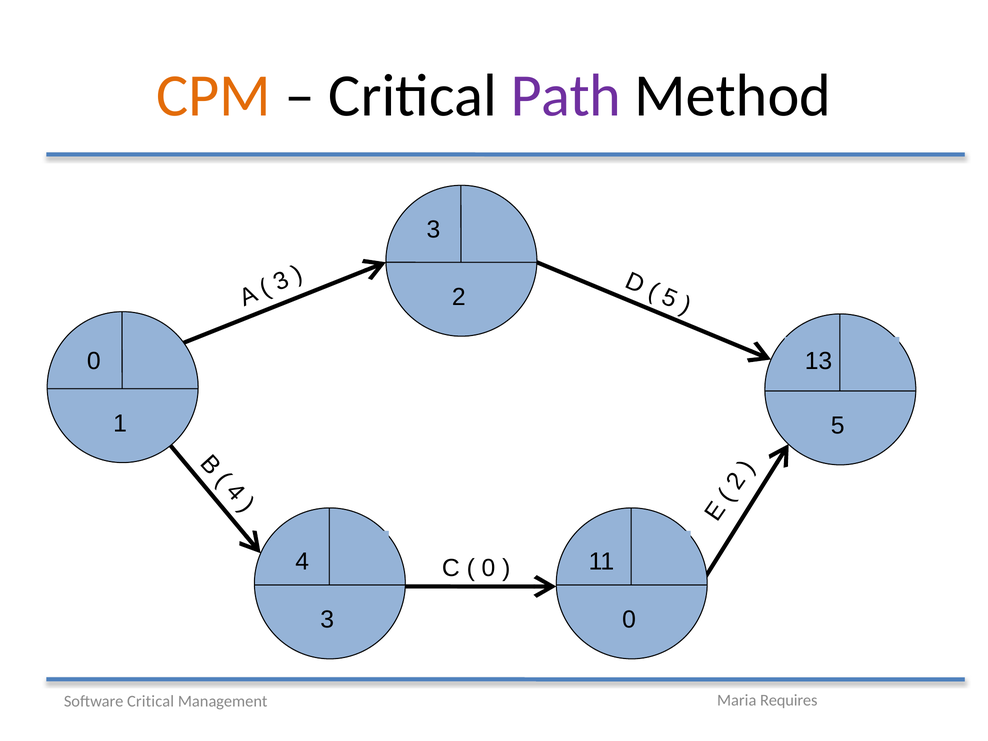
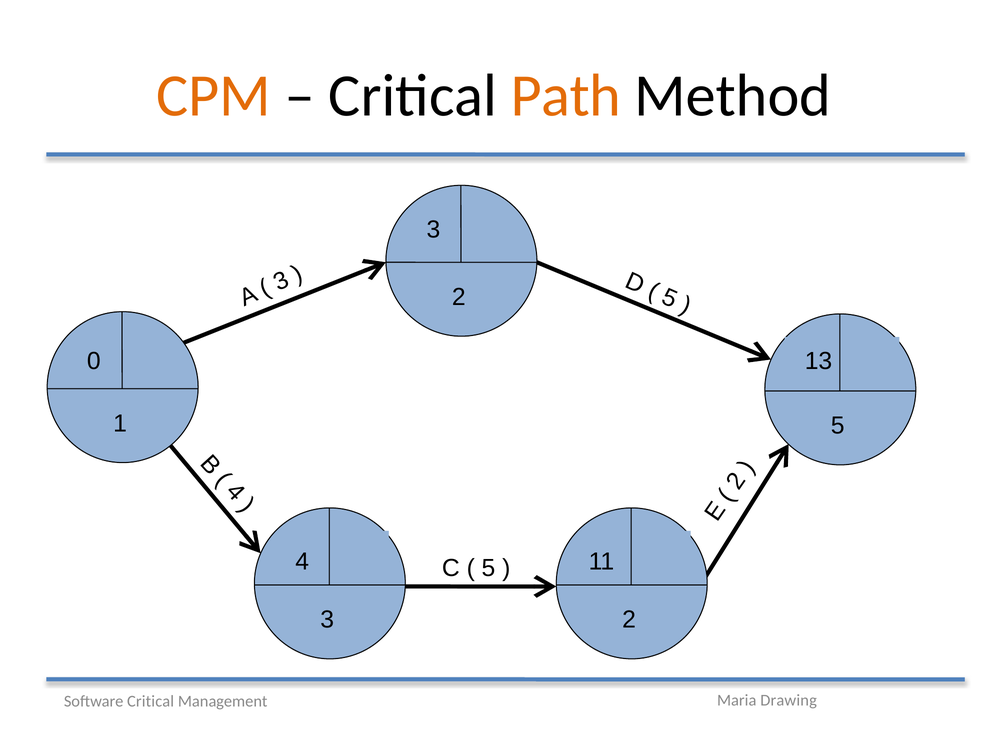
Path colour: purple -> orange (566, 96)
0: 0 -> 5 (488, 568)
3 0: 0 -> 2 (629, 620)
Requires: Requires -> Drawing (789, 700)
